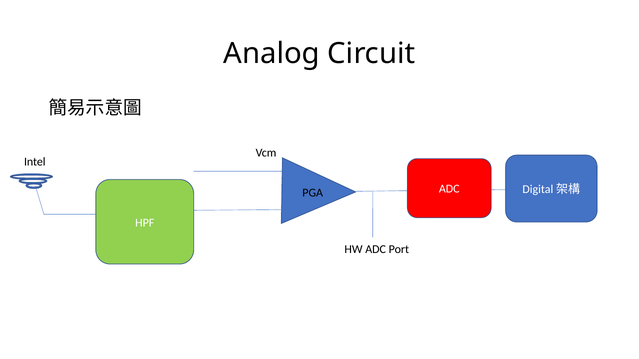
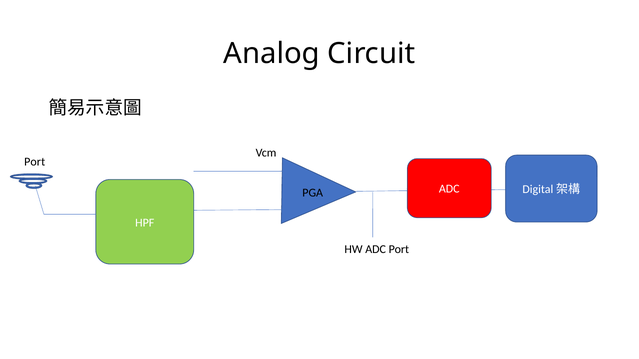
Intel: Intel -> Port (35, 162)
